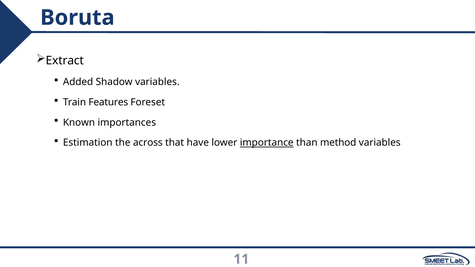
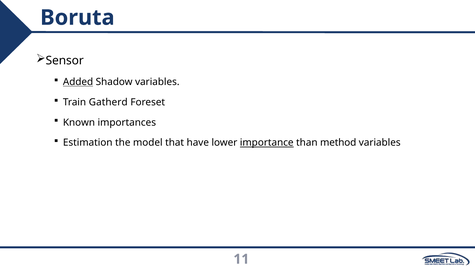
Extract: Extract -> Sensor (65, 61)
Added underline: none -> present (78, 82)
Features: Features -> Gatherd (108, 102)
across: across -> model (148, 143)
